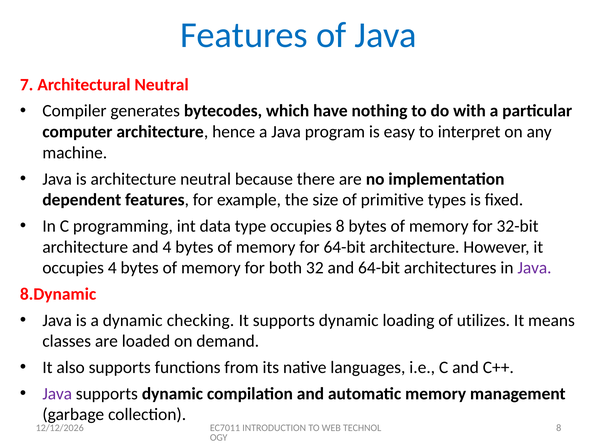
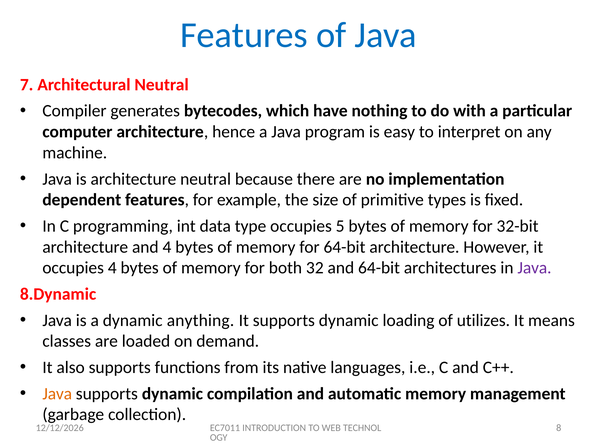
occupies 8: 8 -> 5 (340, 226)
checking: checking -> anything (201, 320)
Java colour: purple -> orange (57, 393)
